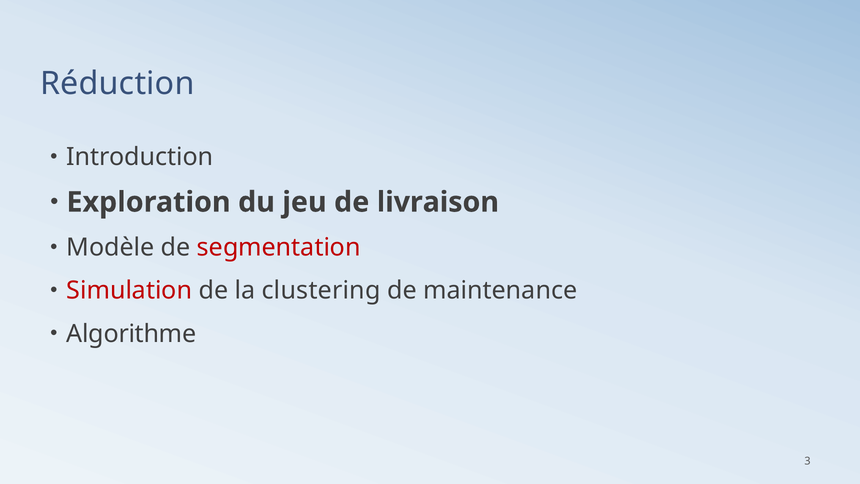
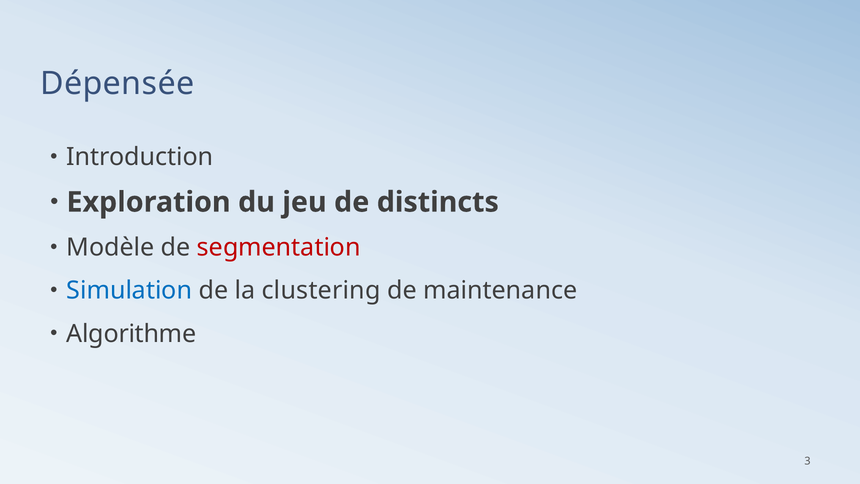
Réduction: Réduction -> Dépensée (117, 84)
livraison: livraison -> distincts (438, 202)
Simulation colour: red -> blue (129, 291)
